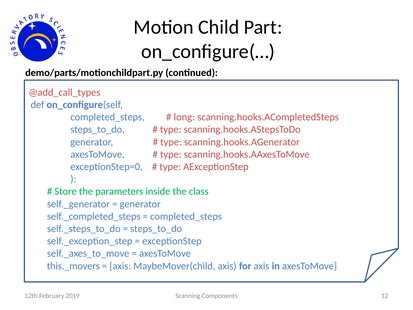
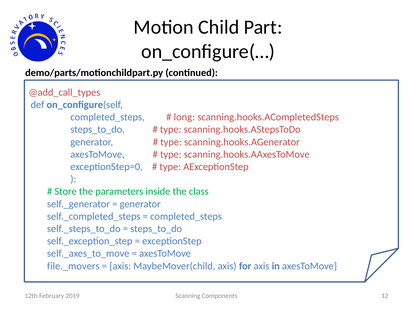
this._movers: this._movers -> file._movers (73, 266)
